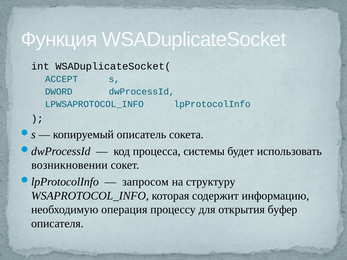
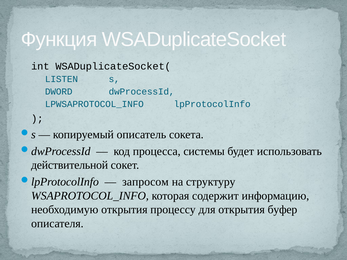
ACCEPT: ACCEPT -> LISTEN (62, 79)
возникновении: возникновении -> действительной (70, 165)
необходимую операция: операция -> открытия (124, 210)
